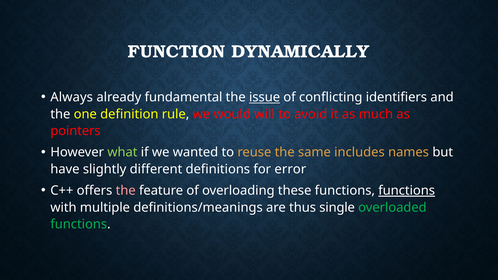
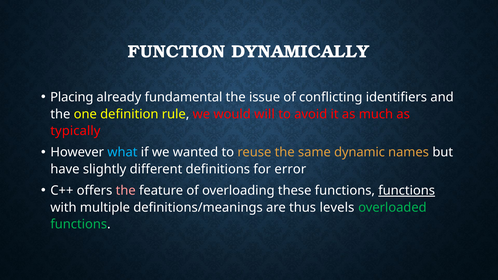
Always: Always -> Placing (72, 97)
issue underline: present -> none (265, 97)
pointers: pointers -> typically (75, 131)
what colour: light green -> light blue (122, 152)
includes: includes -> dynamic (360, 152)
single: single -> levels (337, 207)
